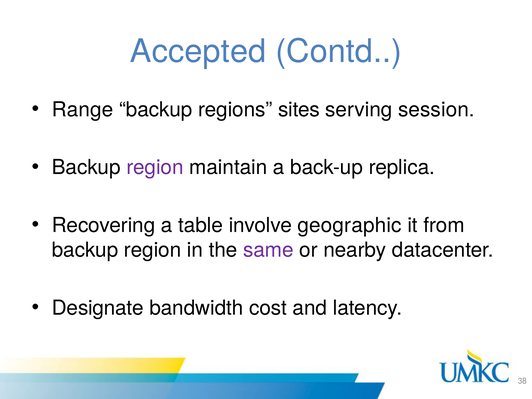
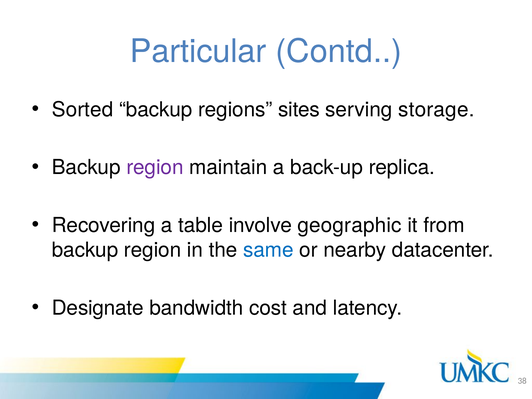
Accepted: Accepted -> Particular (198, 51)
Range: Range -> Sorted (83, 110)
session: session -> storage (436, 110)
same colour: purple -> blue (268, 250)
